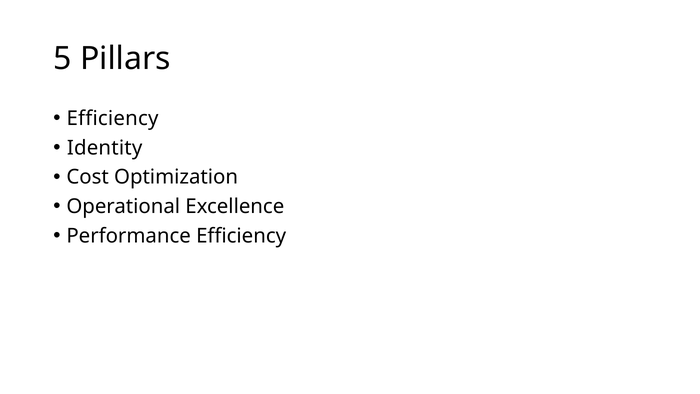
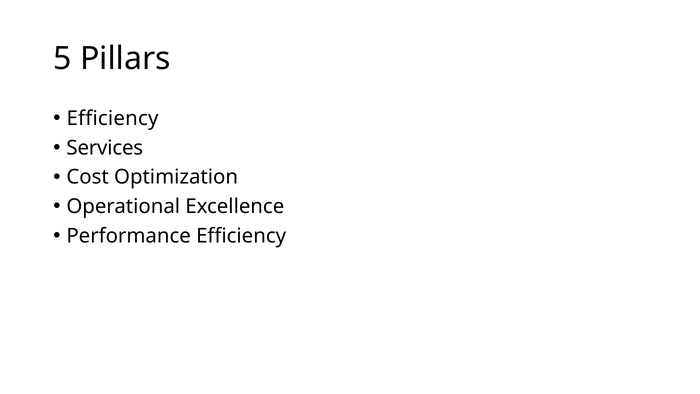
Identity: Identity -> Services (105, 148)
